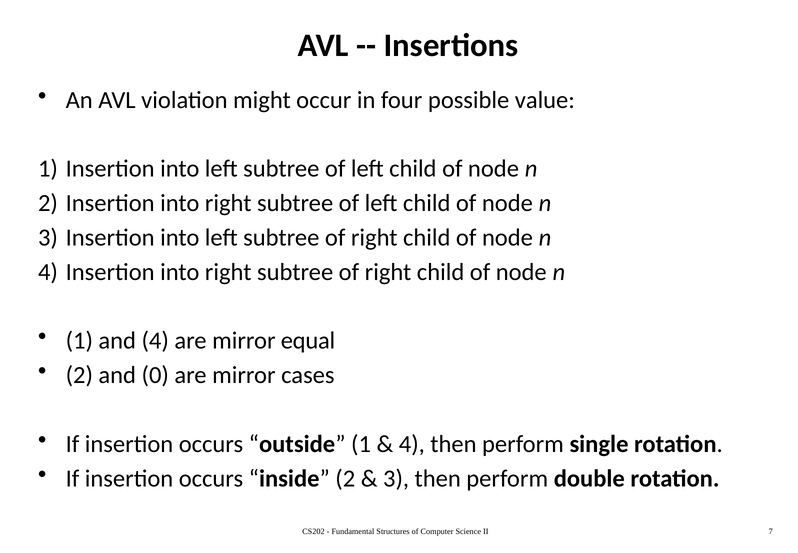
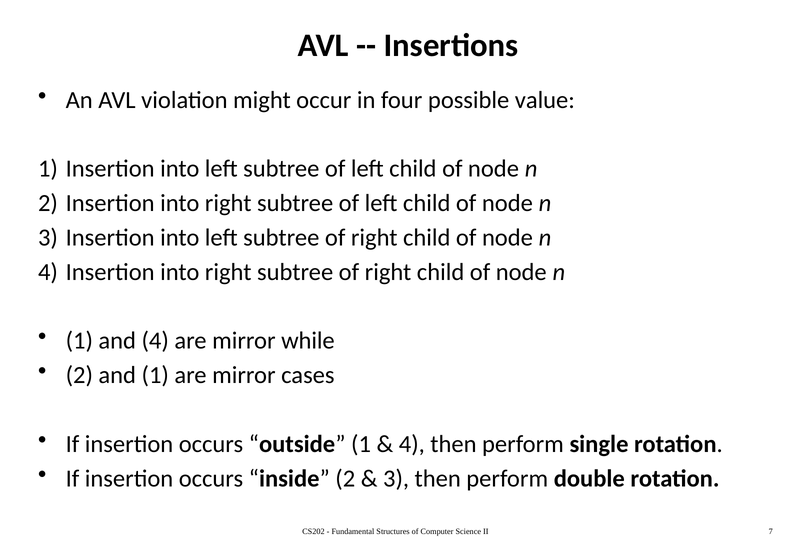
equal: equal -> while (308, 341)
and 0: 0 -> 1 (155, 375)
